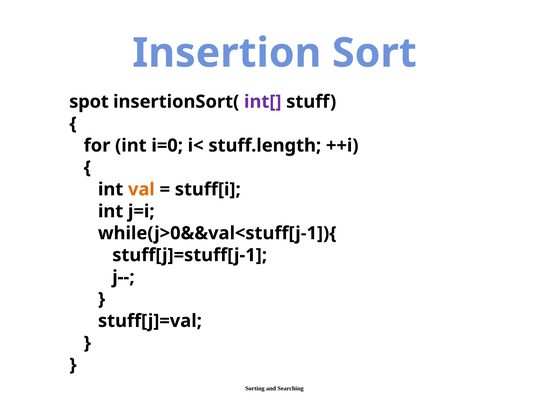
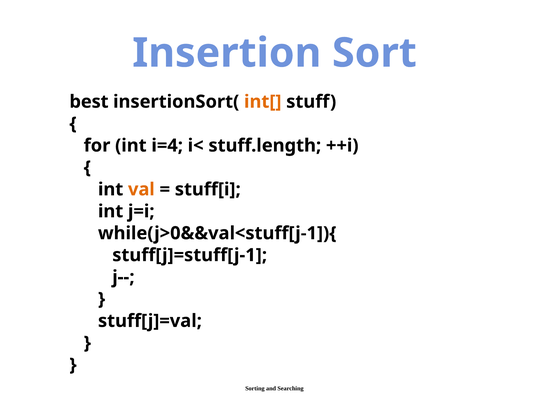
spot: spot -> best (89, 102)
int[ colour: purple -> orange (263, 102)
i=0: i=0 -> i=4 (167, 146)
